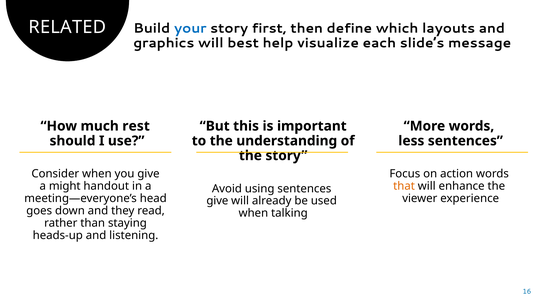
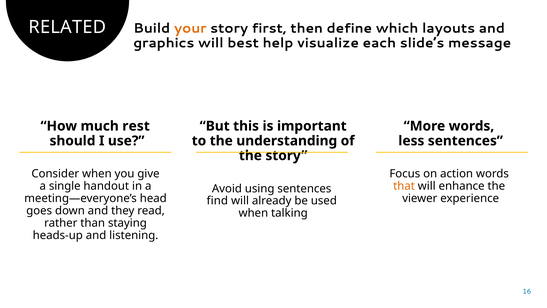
your colour: blue -> orange (190, 28)
might: might -> single (65, 186)
give: give -> find (217, 201)
